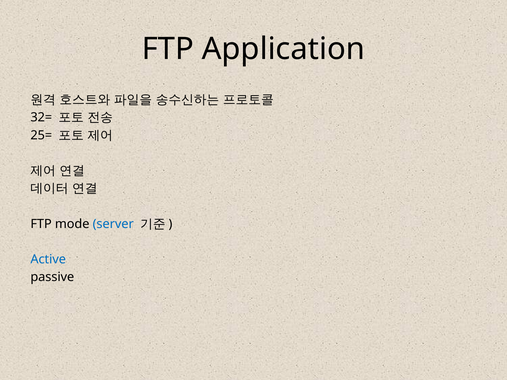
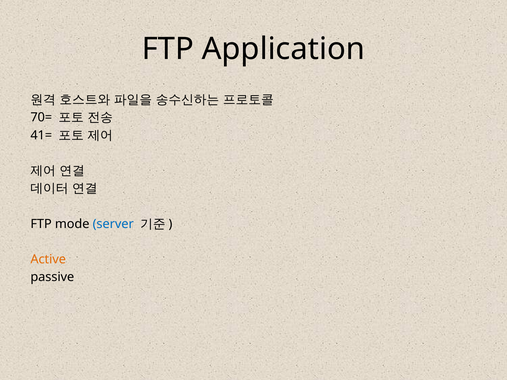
32=: 32= -> 70= (41, 117)
25=: 25= -> 41= (41, 135)
Active colour: blue -> orange (48, 259)
